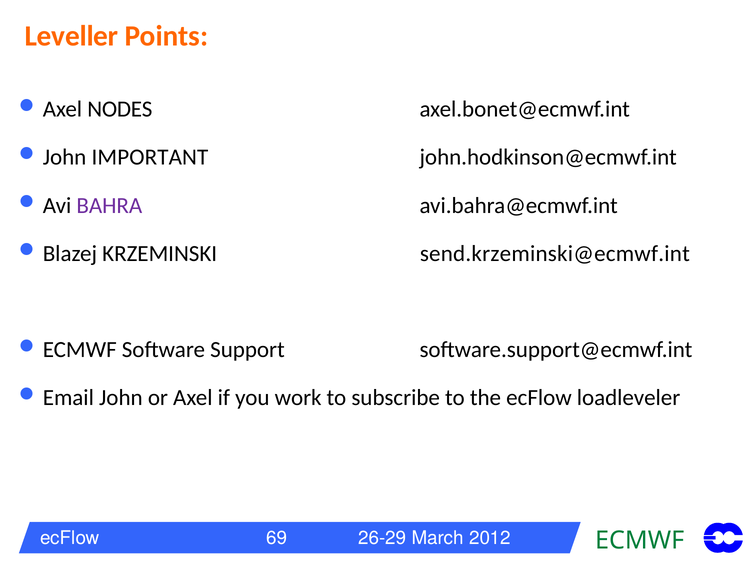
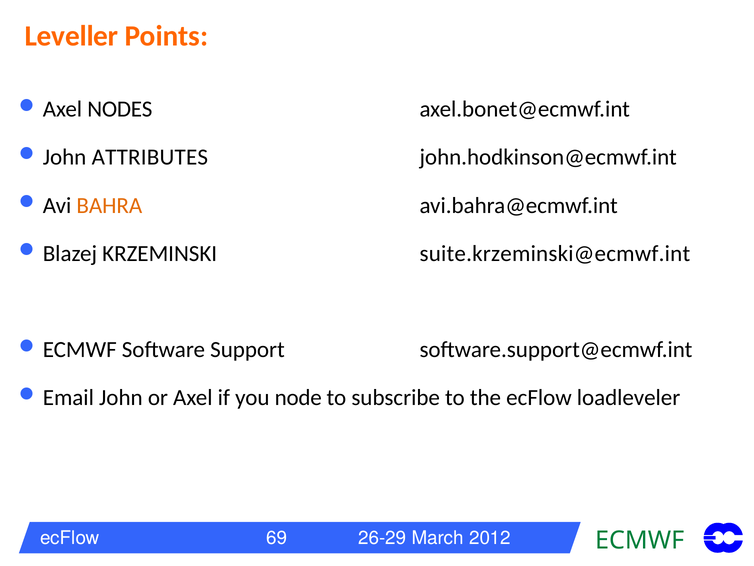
IMPORTANT: IMPORTANT -> ATTRIBUTES (150, 157)
BAHRA colour: purple -> orange (109, 205)
send.krzeminski@ecmwf.int: send.krzeminski@ecmwf.int -> suite.krzeminski@ecmwf.int (555, 253)
work: work -> node (298, 398)
